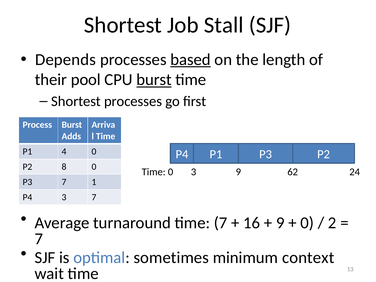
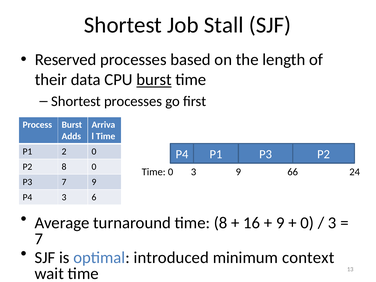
Depends: Depends -> Reserved (66, 60)
based underline: present -> none (190, 60)
pool: pool -> data (86, 80)
4: 4 -> 2 (64, 152)
62: 62 -> 66 (293, 172)
7 1: 1 -> 9 (94, 182)
3 7: 7 -> 6 (94, 197)
time 7: 7 -> 8 (221, 223)
2: 2 -> 3 (332, 223)
sometimes: sometimes -> introduced (171, 258)
